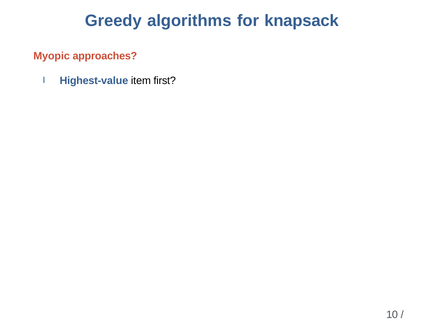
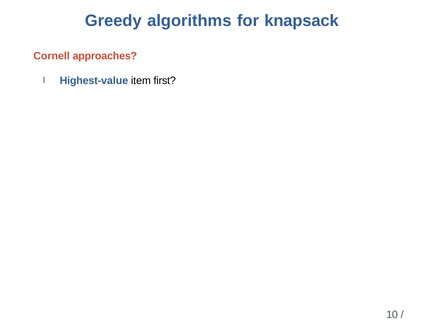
Myopic: Myopic -> Cornell (52, 56)
